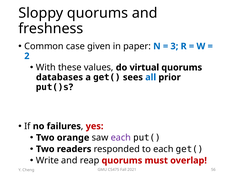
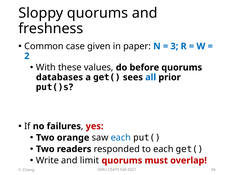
virtual: virtual -> before (144, 68)
each colour: purple -> blue (121, 138)
reap: reap -> limit (89, 161)
